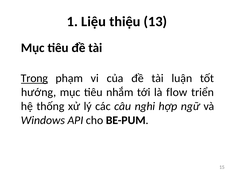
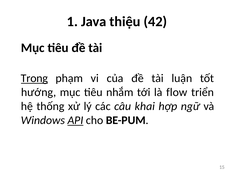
Liệu: Liệu -> Java (94, 22)
13: 13 -> 42 (155, 22)
nghi: nghi -> khai (145, 107)
API underline: none -> present (75, 121)
